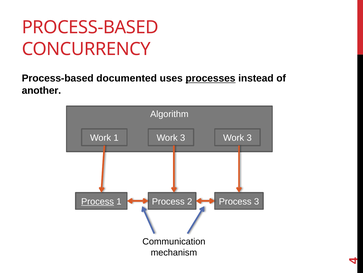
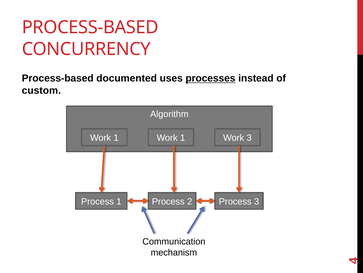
another: another -> custom (41, 90)
1 Work 3: 3 -> 1 (183, 138)
Process underline: present -> none (98, 201)
